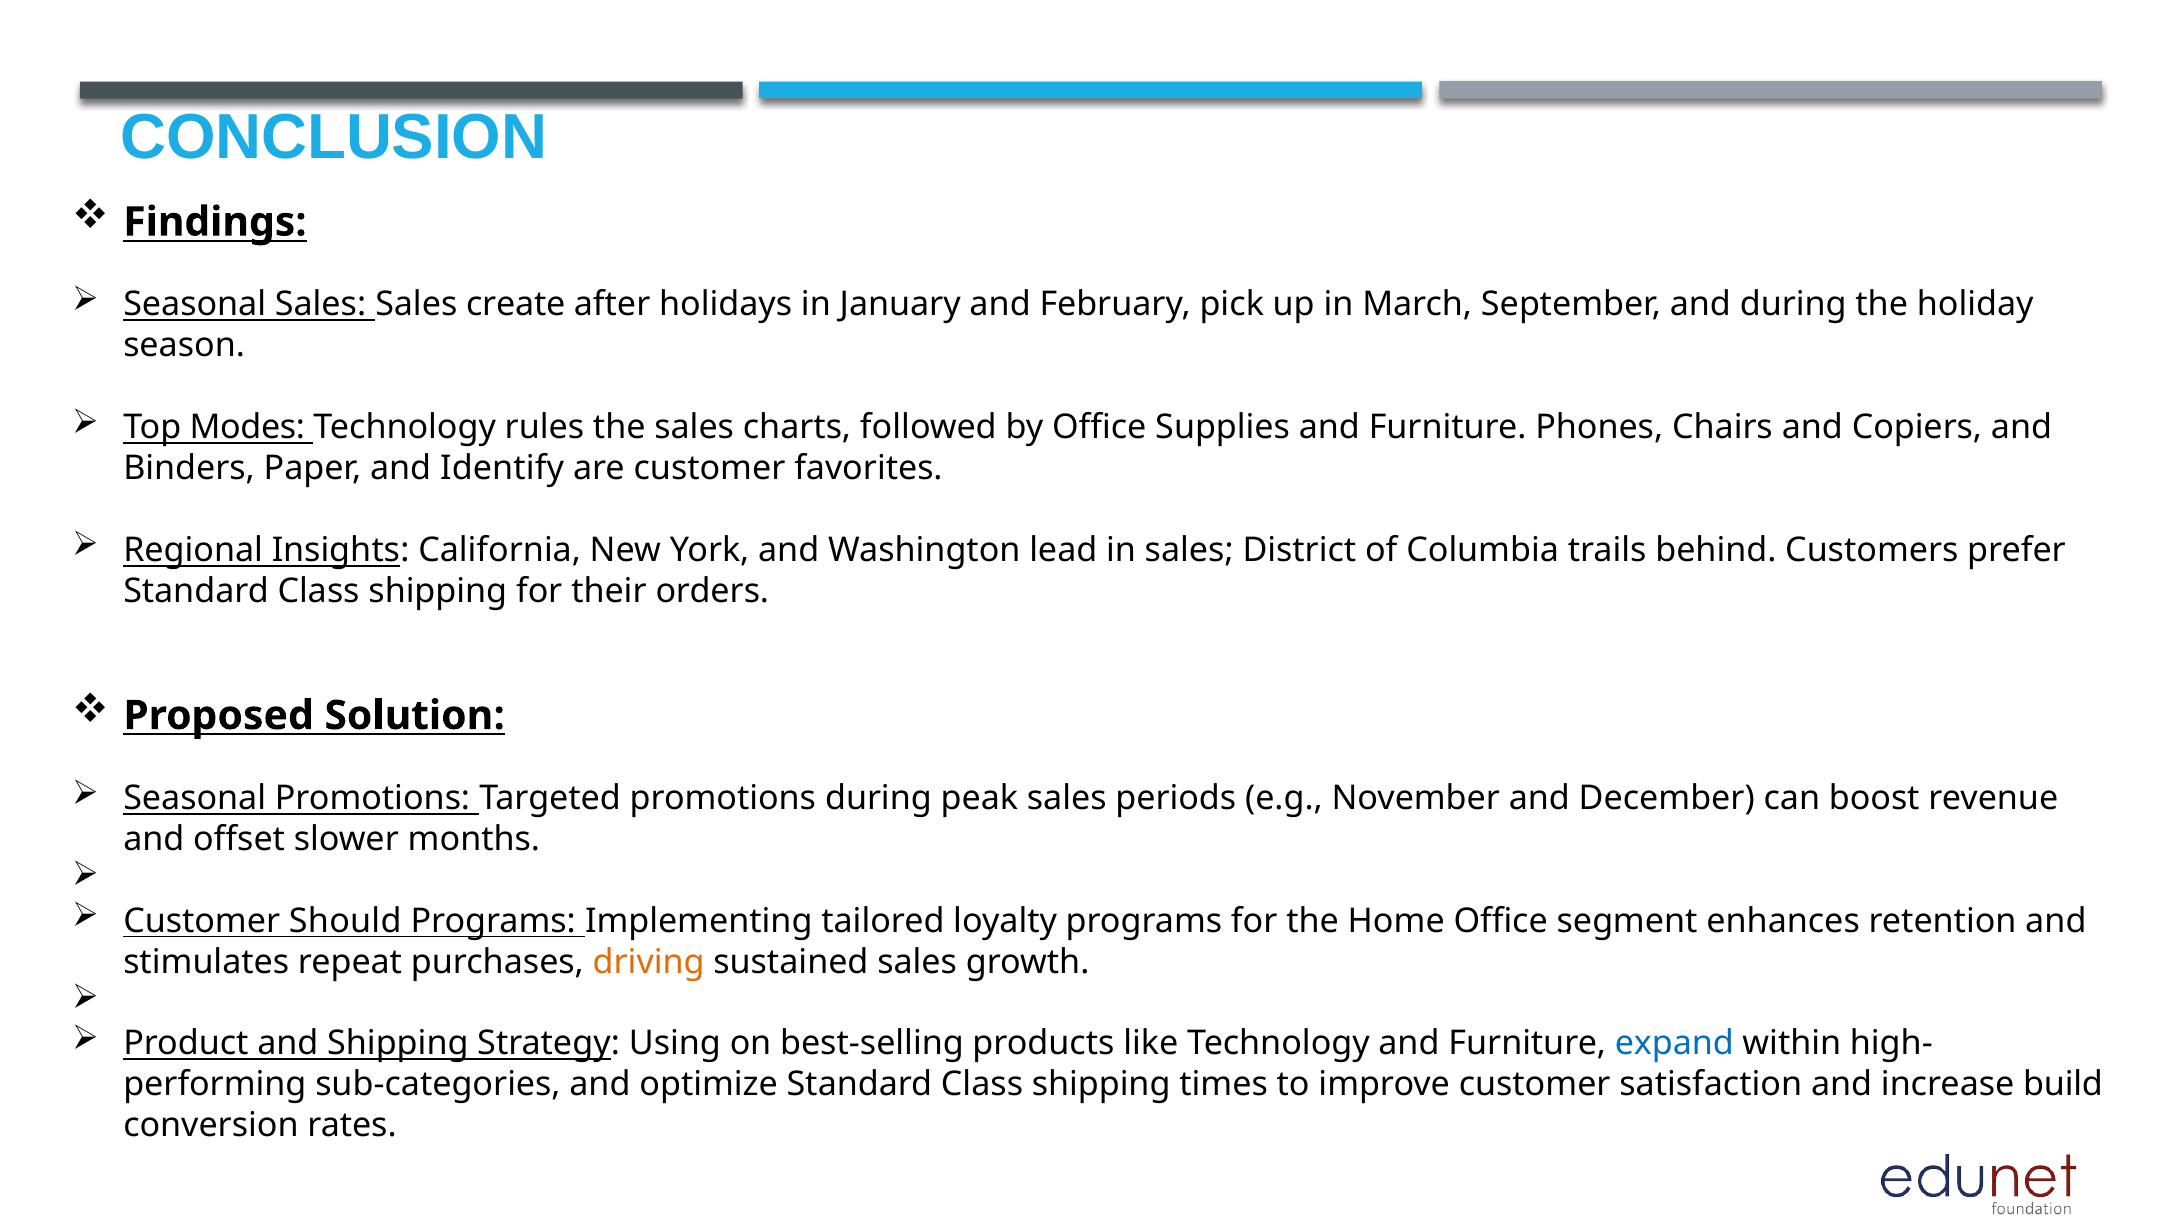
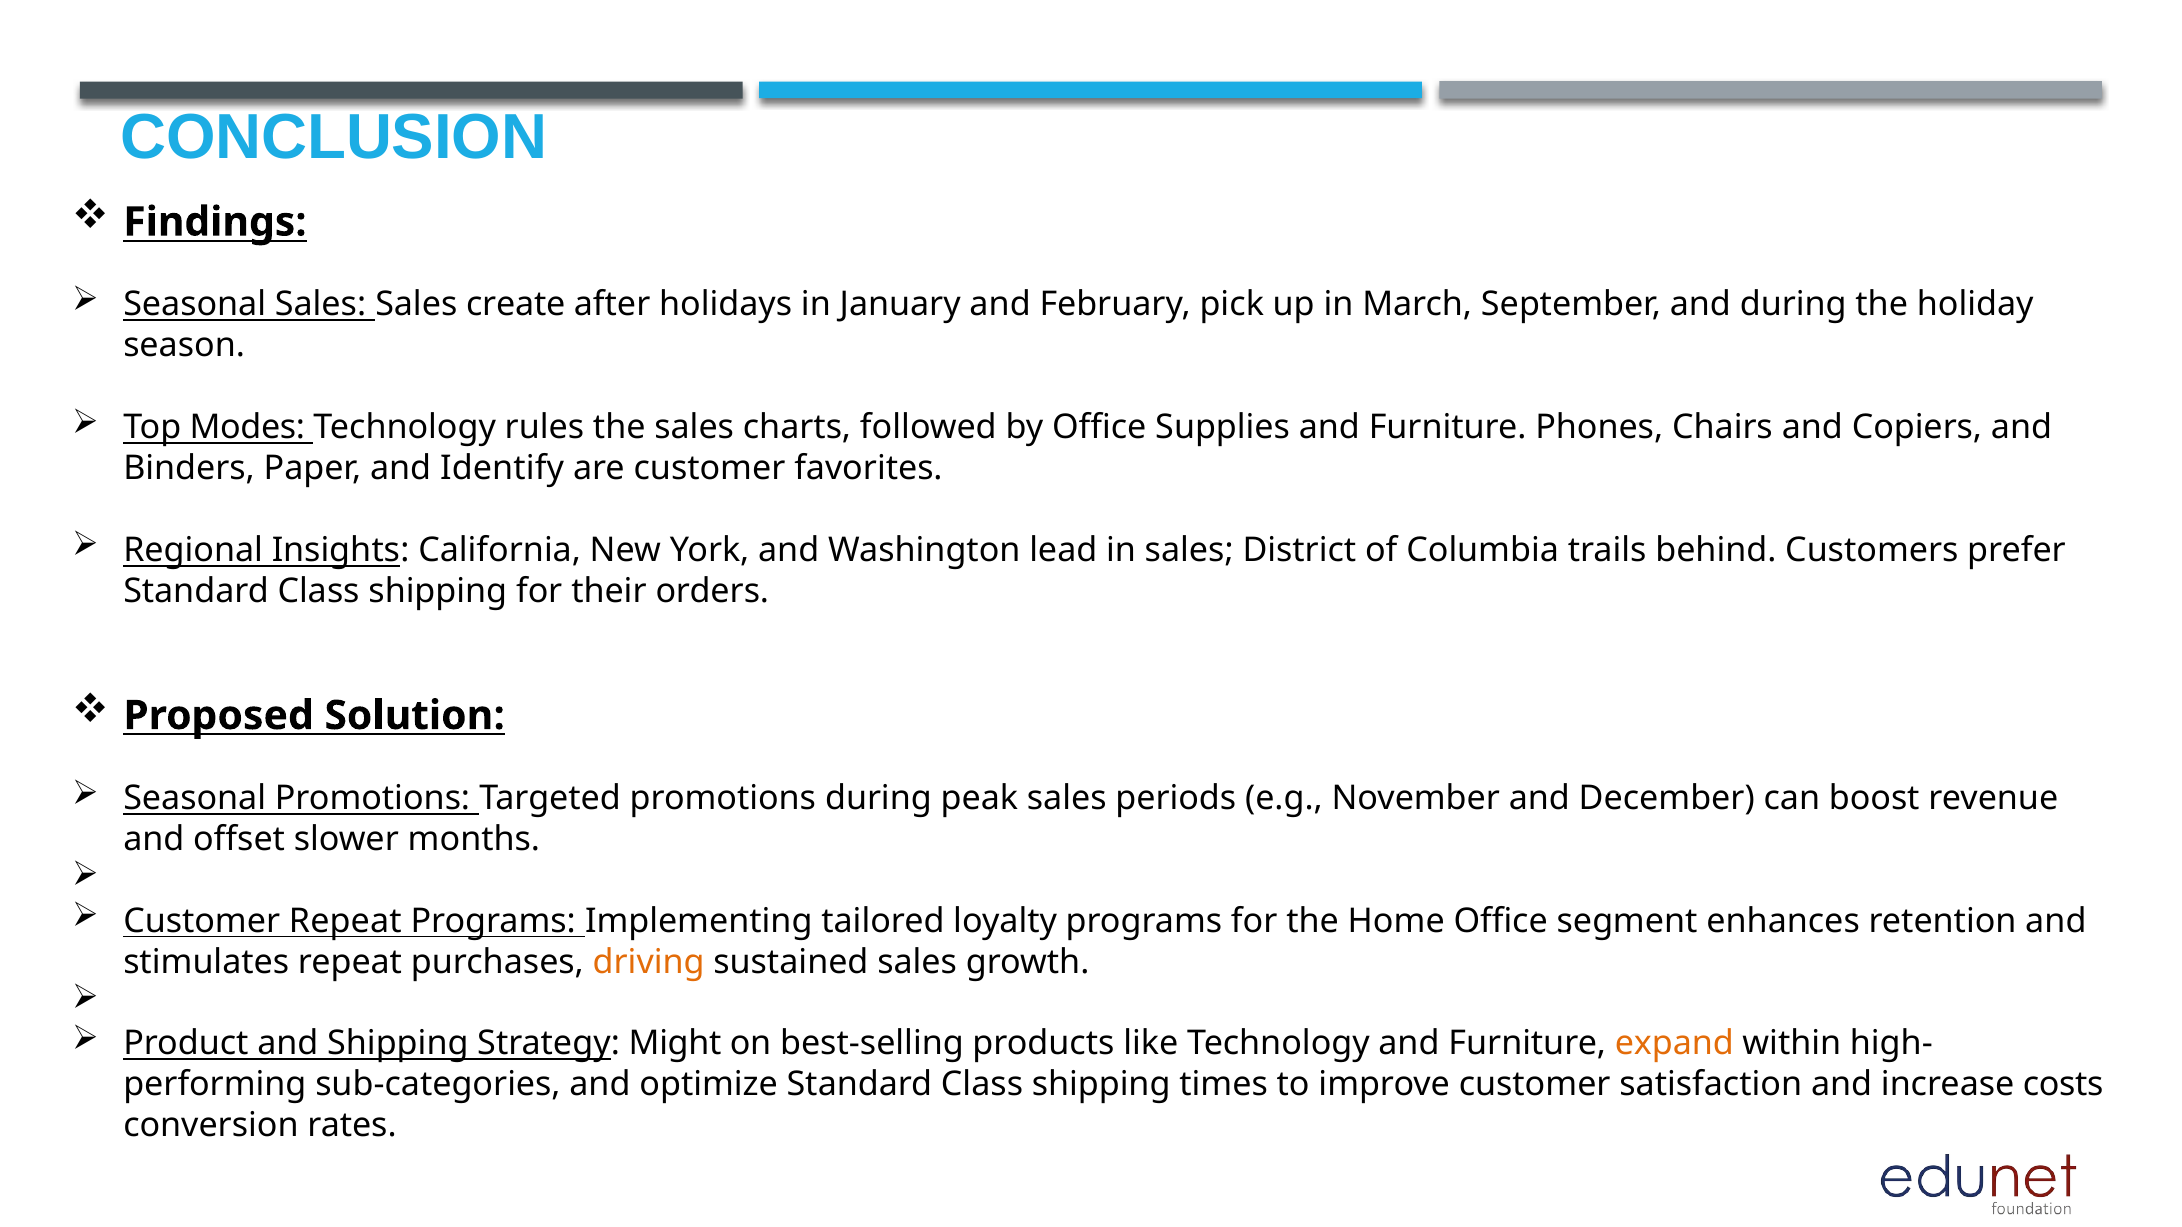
Customer Should: Should -> Repeat (345, 921)
Using: Using -> Might (675, 1044)
expand colour: blue -> orange (1674, 1044)
build: build -> costs (2063, 1085)
